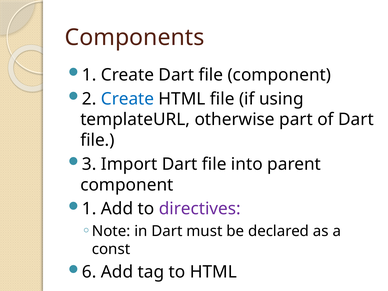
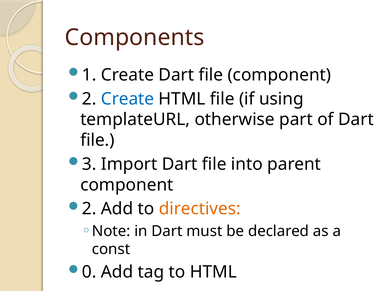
1: 1 -> 2 (89, 209)
directives colour: purple -> orange (200, 209)
6: 6 -> 0 (89, 272)
